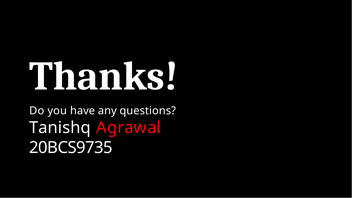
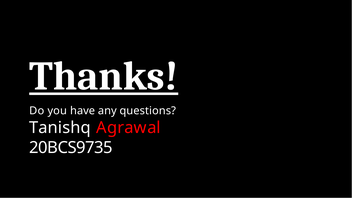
Thanks underline: none -> present (104, 76)
